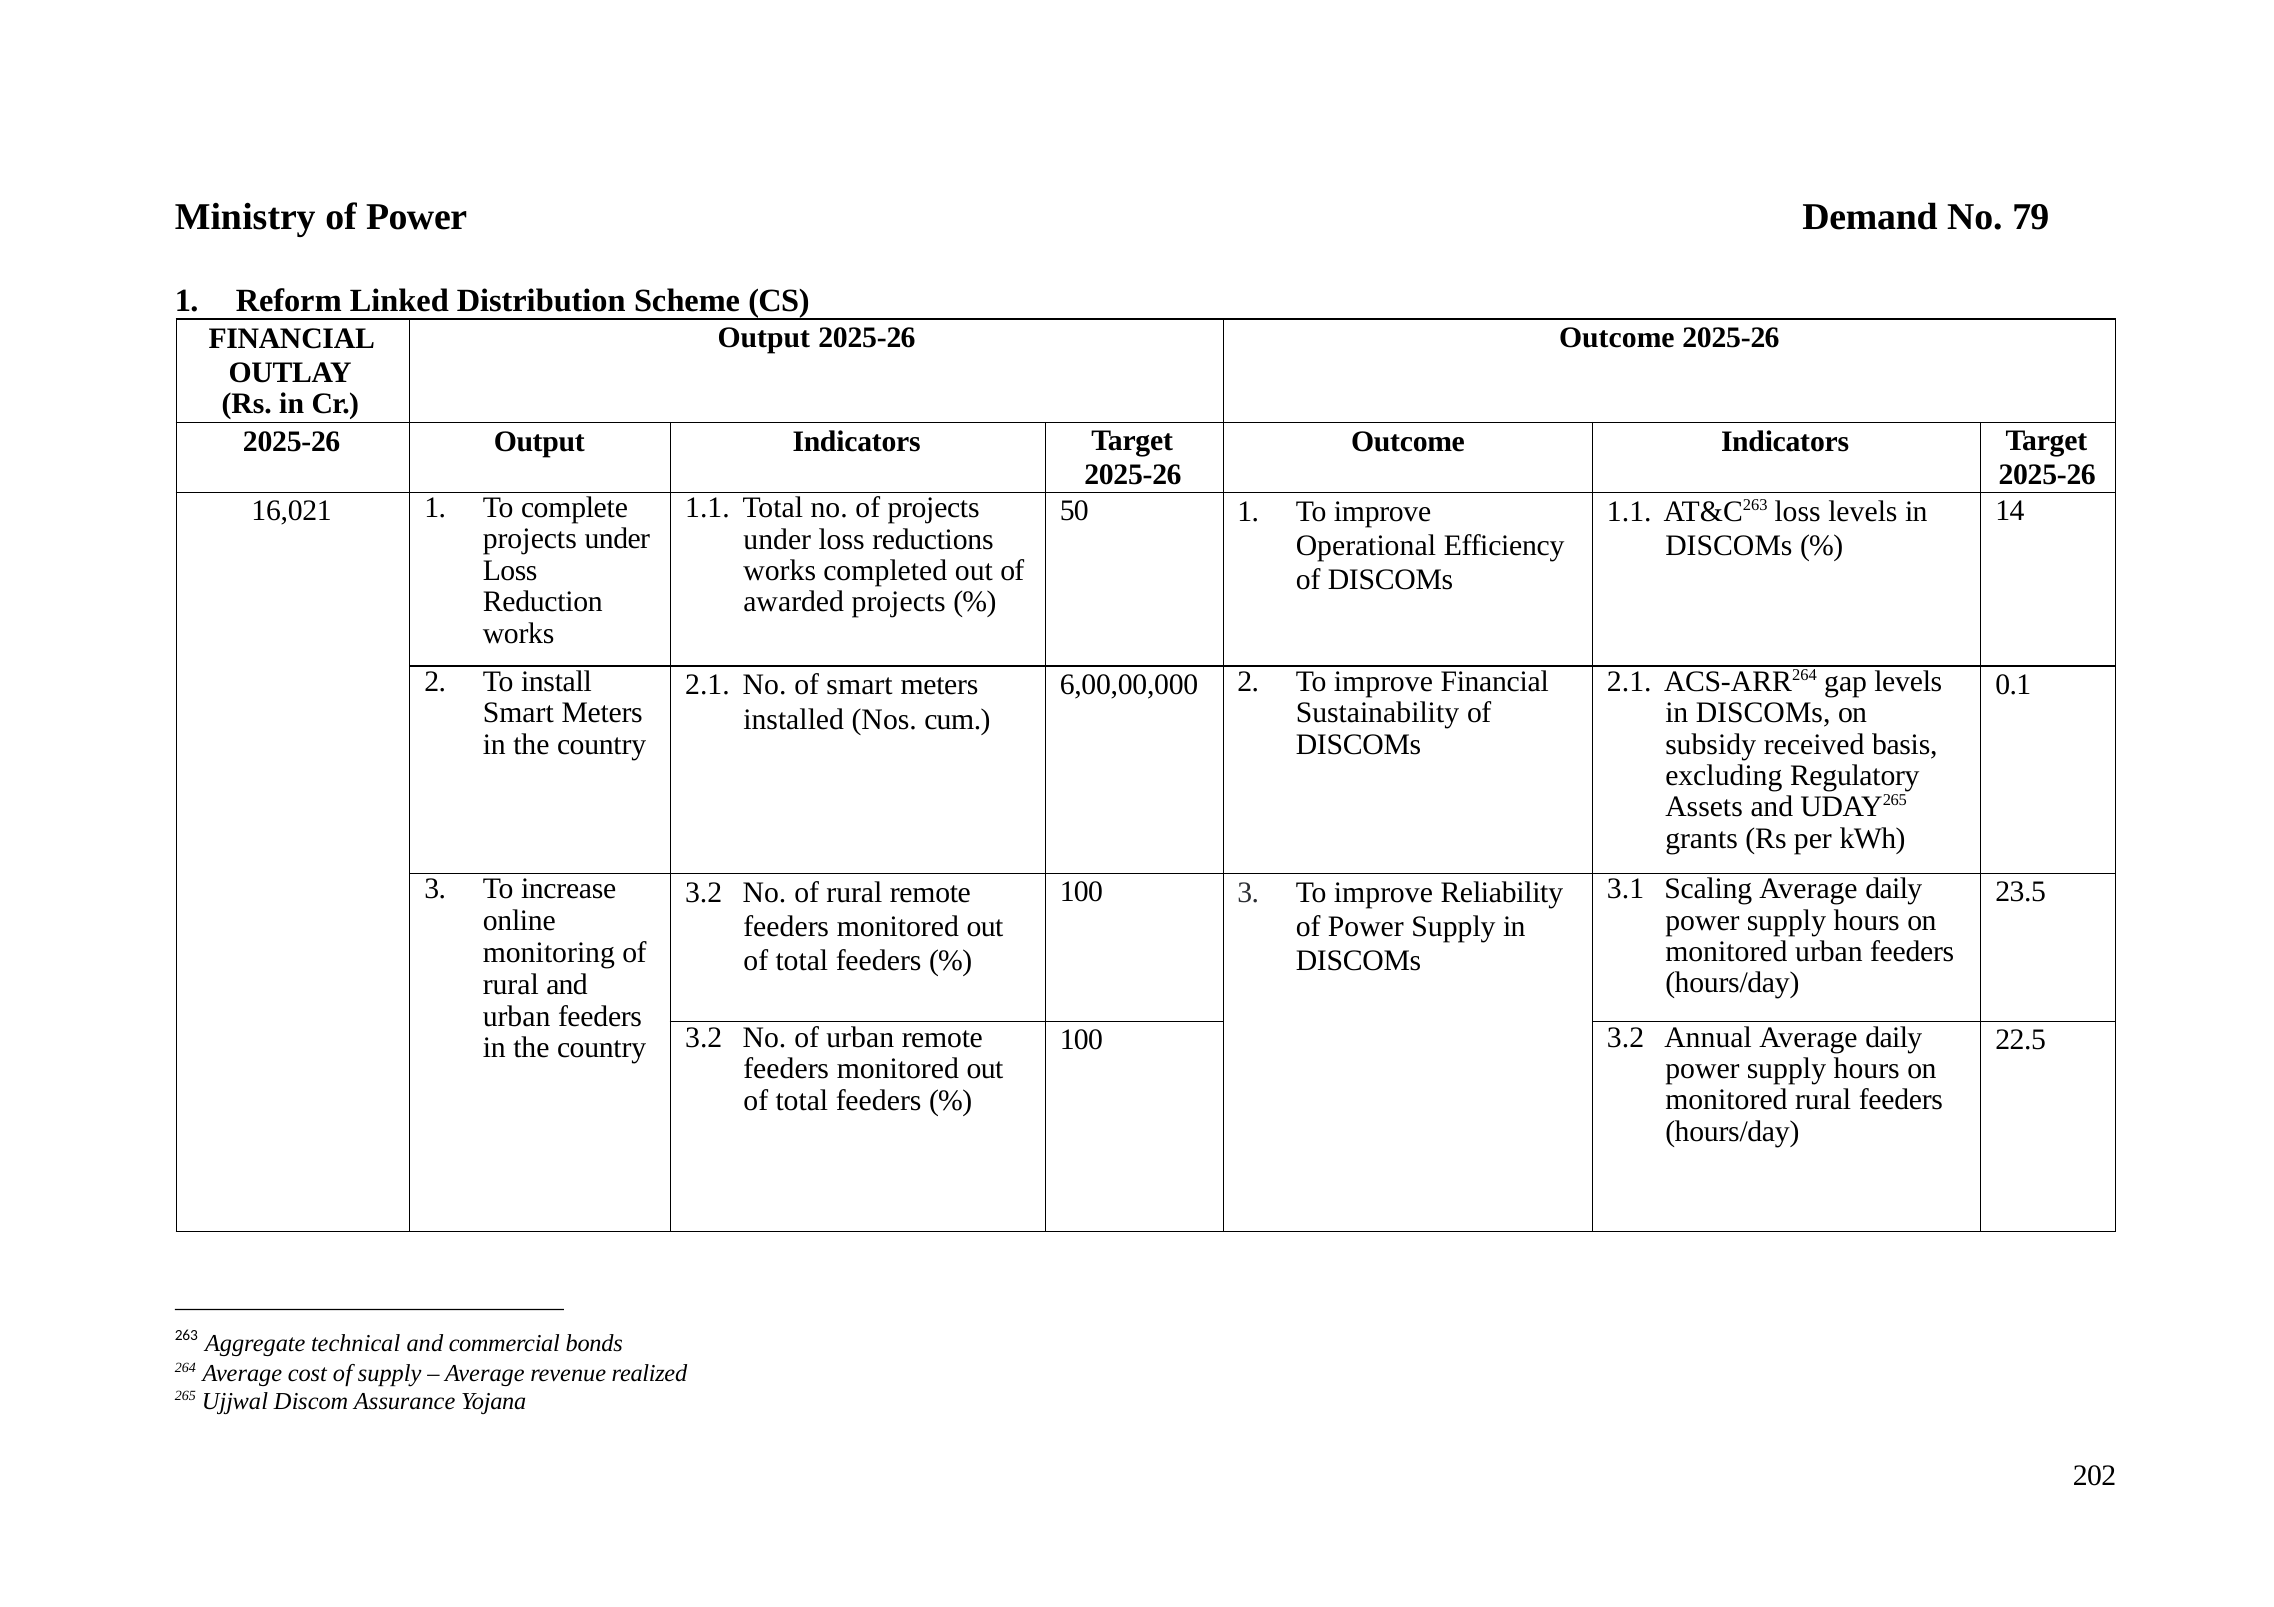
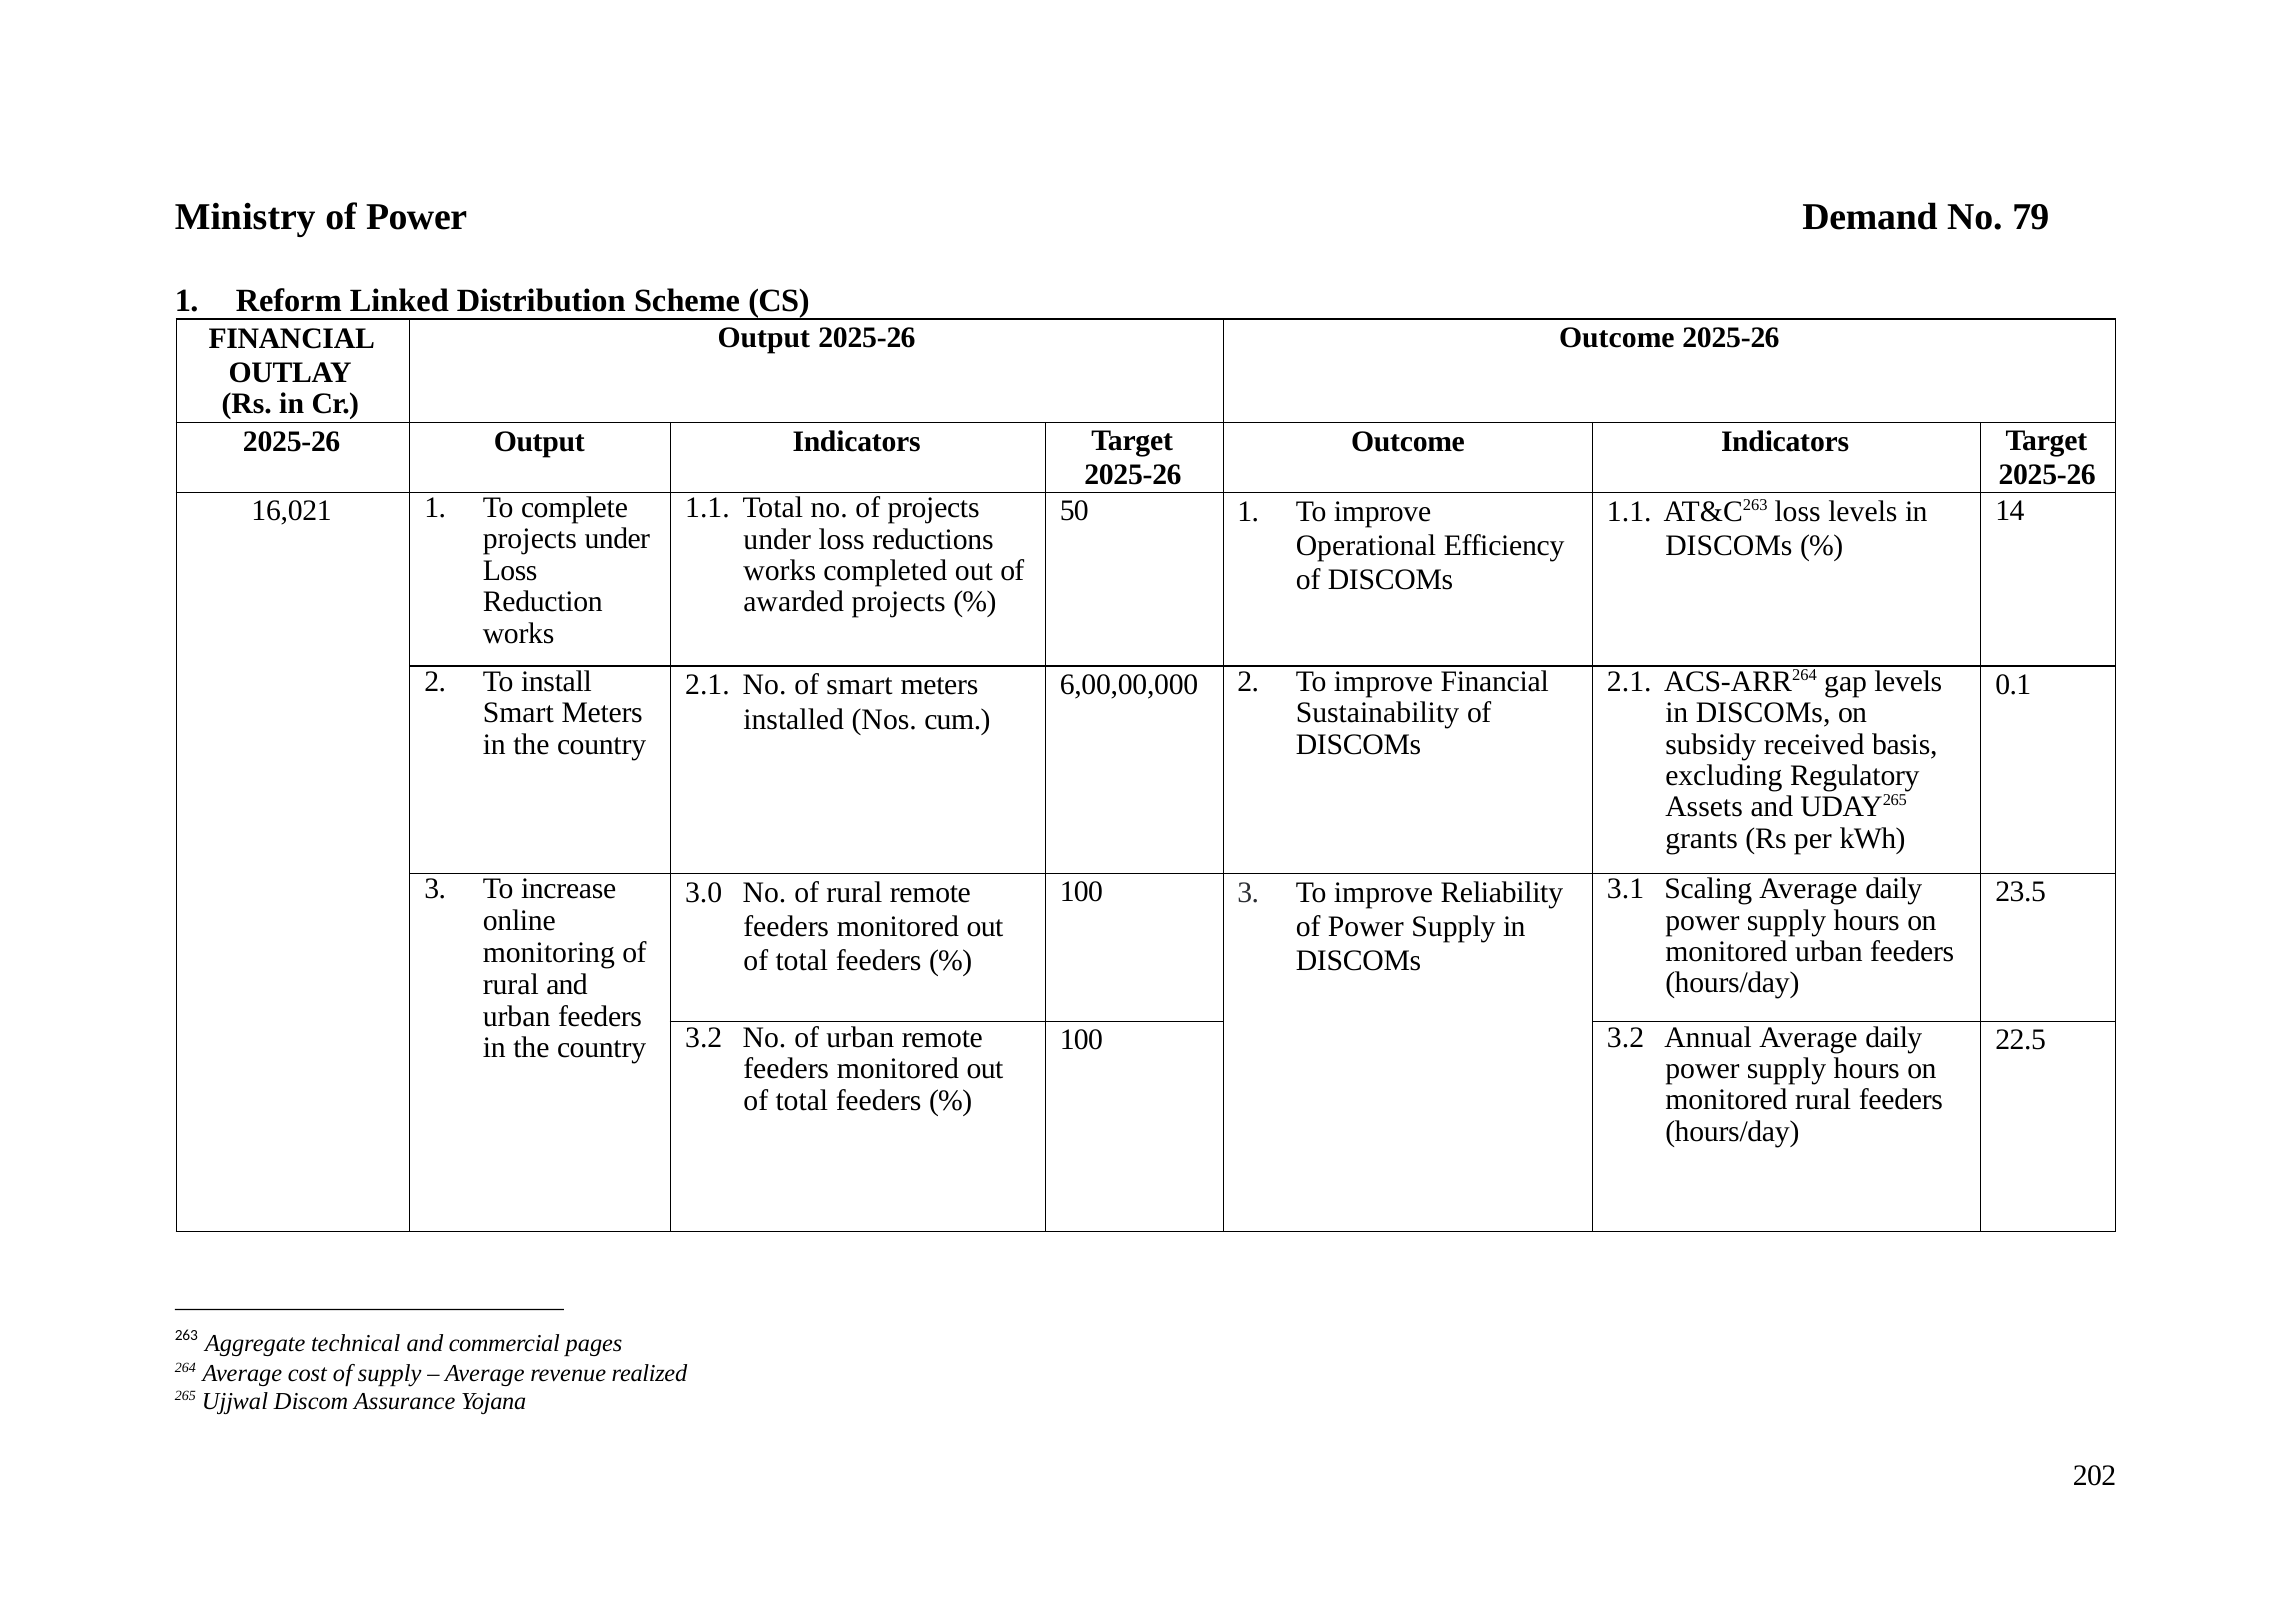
3.2: 3.2 -> 3.0 (704, 892)
bonds: bonds -> pages (594, 1344)
